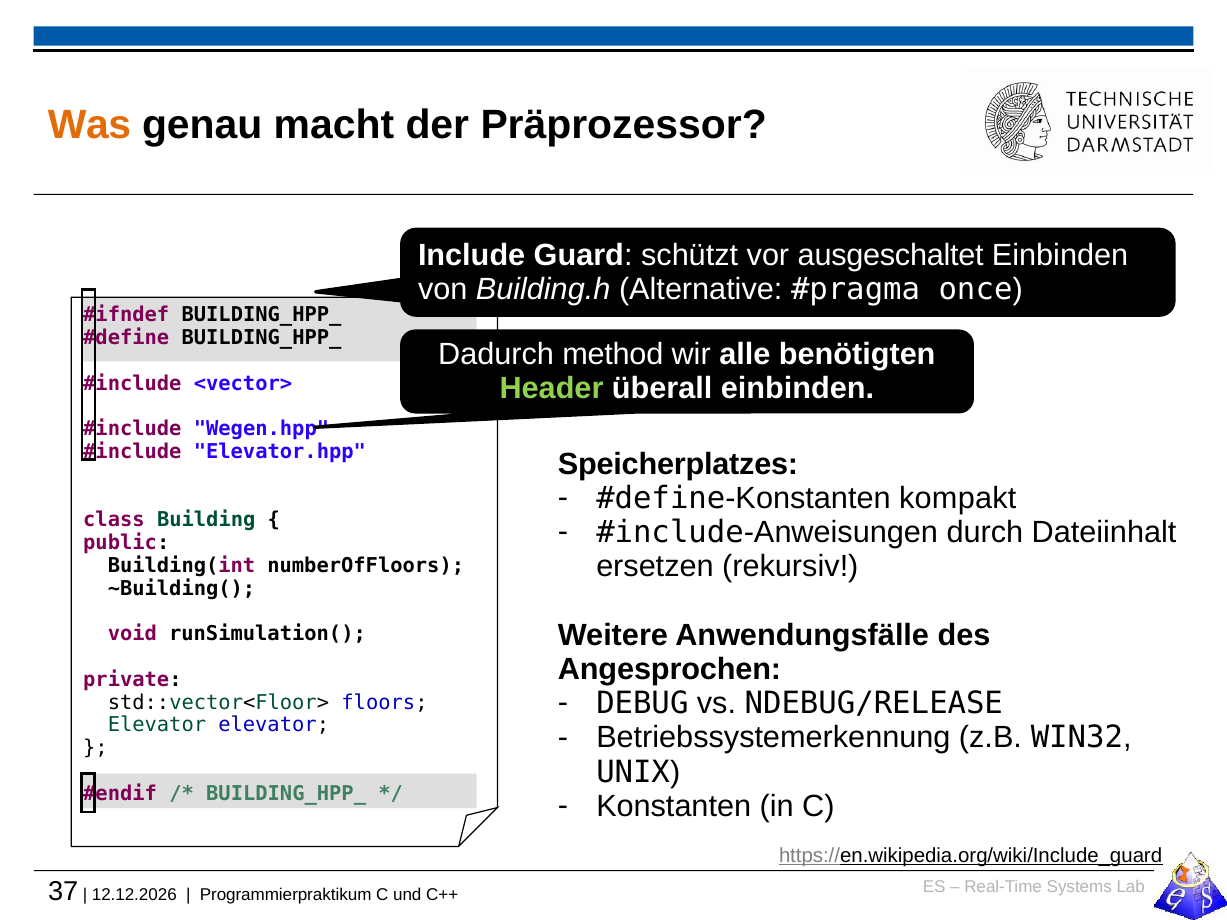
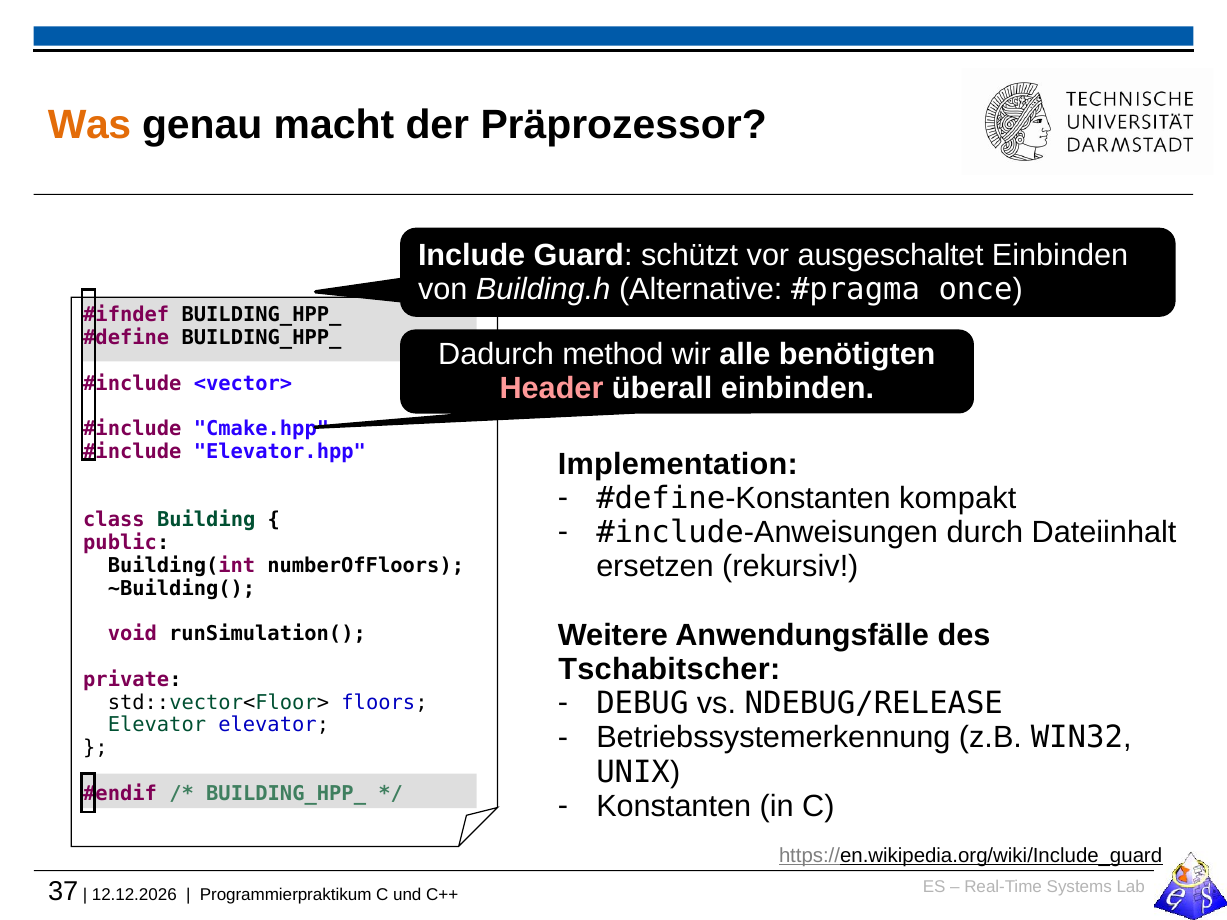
Header colour: light green -> pink (551, 389)
Wegen.hpp: Wegen.hpp -> Cmake.hpp (261, 429)
Speicherplatzes: Speicherplatzes -> Implementation (678, 464)
Angesprochen: Angesprochen -> Tschabitscher (669, 670)
